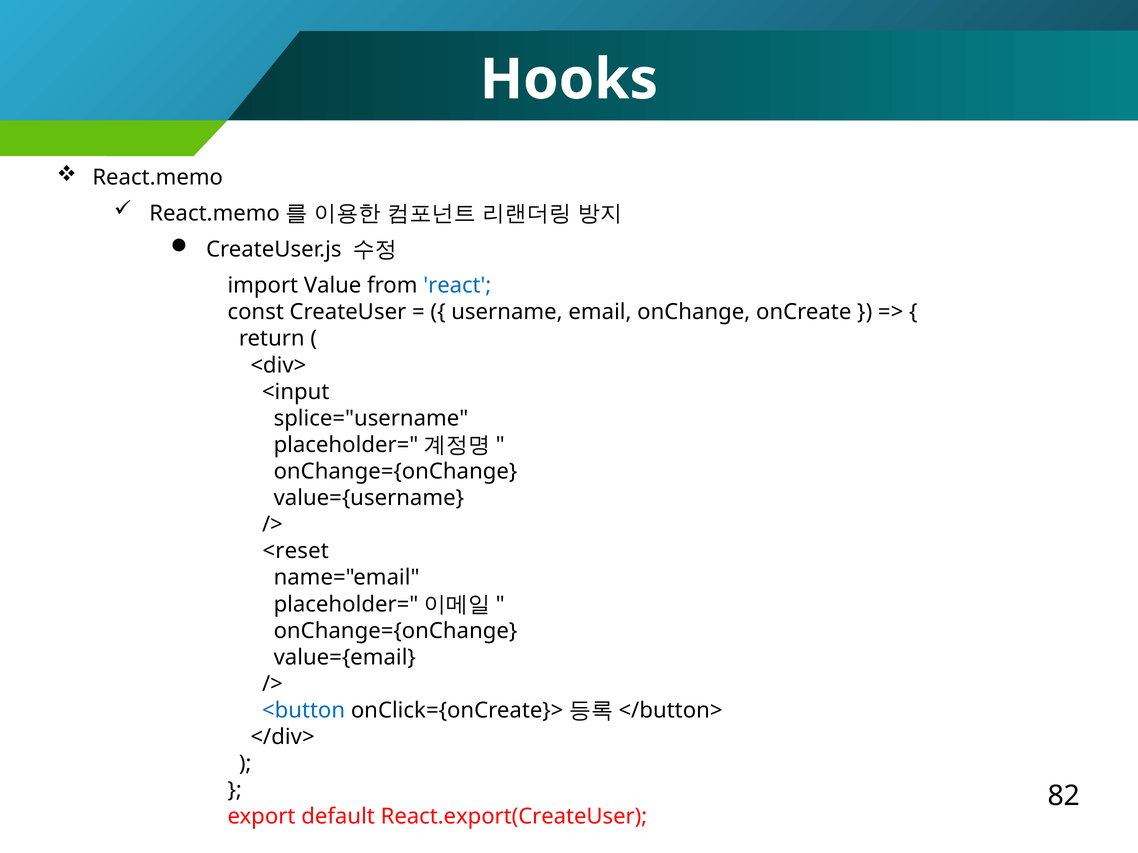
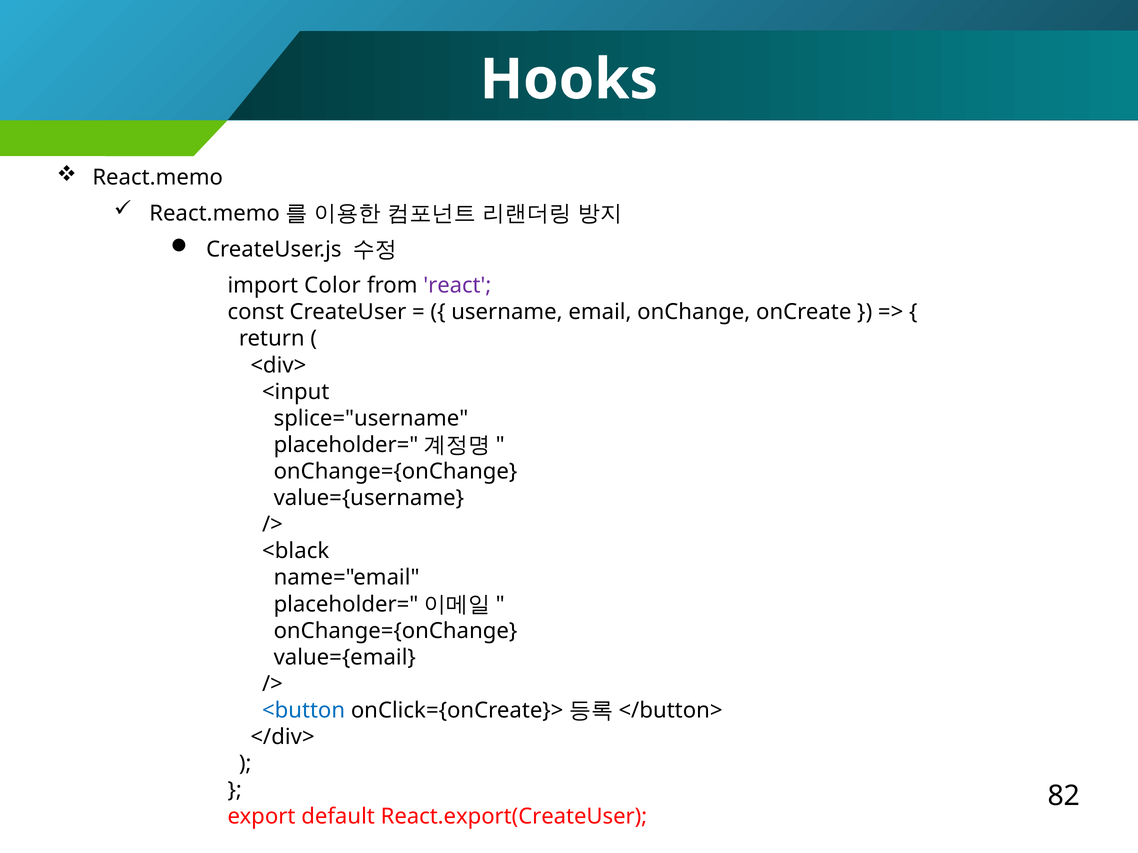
Value: Value -> Color (332, 286)
react colour: blue -> purple (457, 286)
<reset: <reset -> <black (296, 551)
